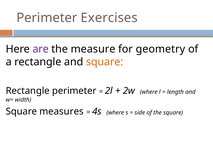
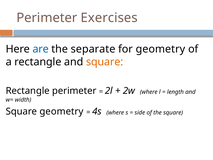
are colour: purple -> blue (41, 49)
measure: measure -> separate (93, 49)
Square measures: measures -> geometry (62, 111)
